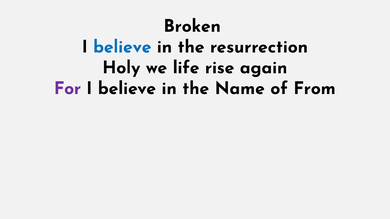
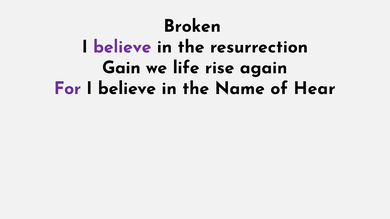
believe colour: blue -> purple (122, 47)
Holy: Holy -> Gain (121, 68)
From: From -> Hear (314, 88)
